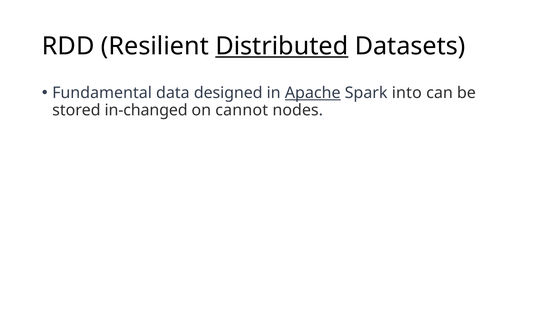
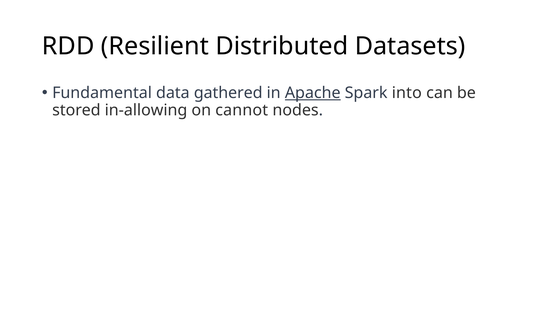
Distributed underline: present -> none (282, 46)
designed: designed -> gathered (228, 93)
in-changed: in-changed -> in-allowing (146, 110)
